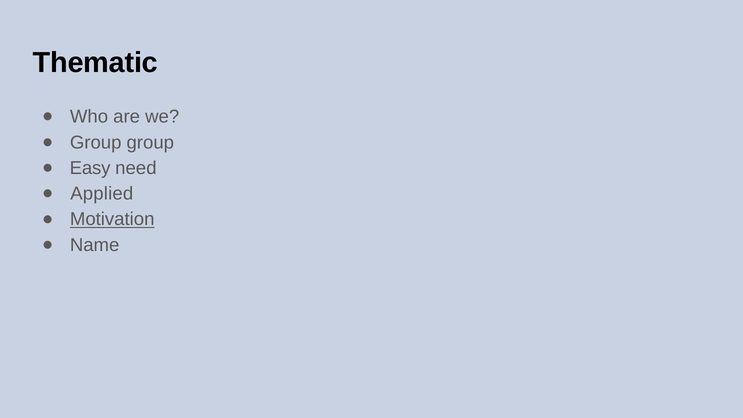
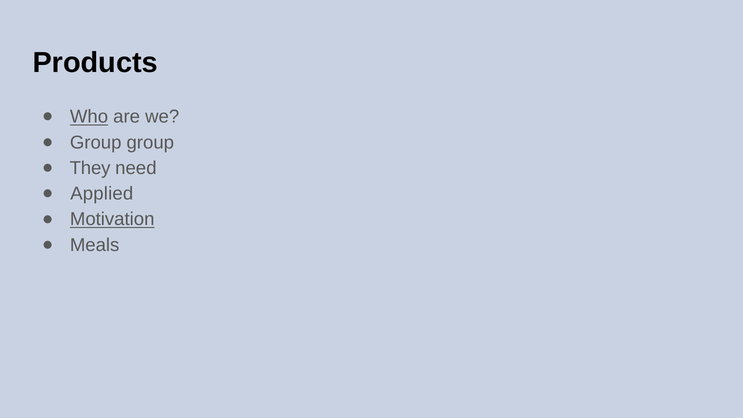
Thematic: Thematic -> Products (95, 63)
Who underline: none -> present (89, 117)
Easy: Easy -> They (90, 168)
Name: Name -> Meals (95, 245)
